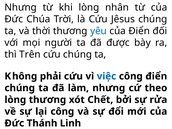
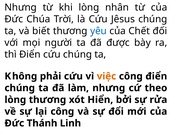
thời: thời -> biết (41, 31)
của Điển: Điển -> Chết (139, 31)
thì Trên: Trên -> Điển (30, 54)
việc colour: blue -> orange (106, 76)
Chết: Chết -> Hiển (100, 100)
